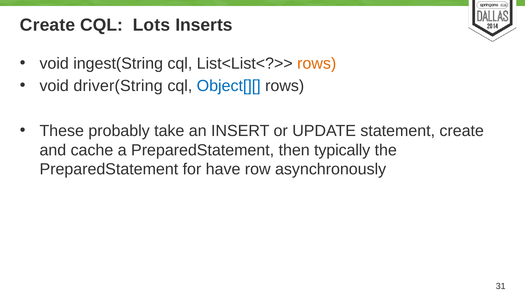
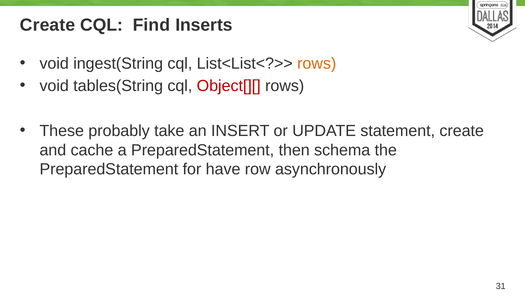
Lots: Lots -> Find (151, 25)
driver(String: driver(String -> tables(String (118, 86)
Object[][ colour: blue -> red (229, 86)
typically: typically -> schema (342, 150)
